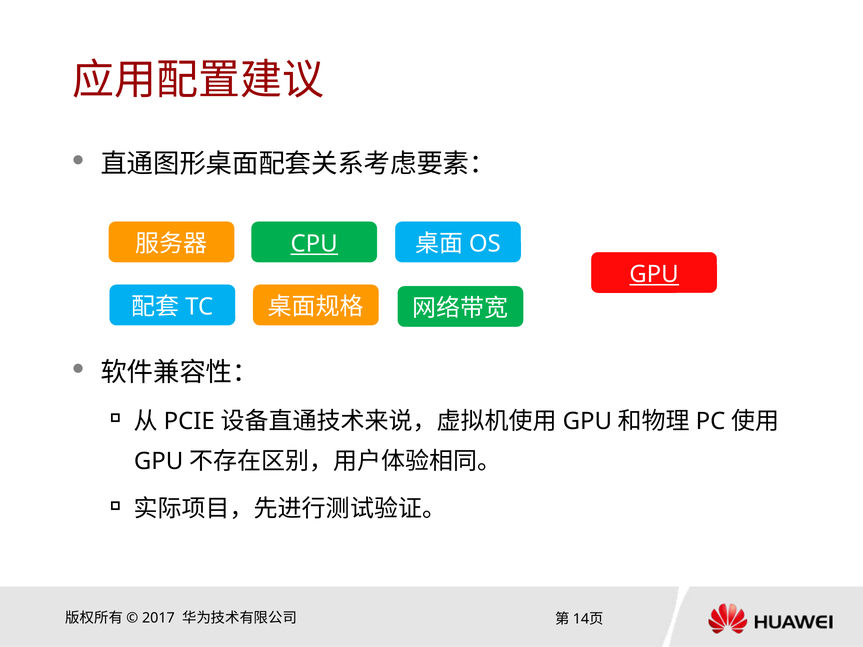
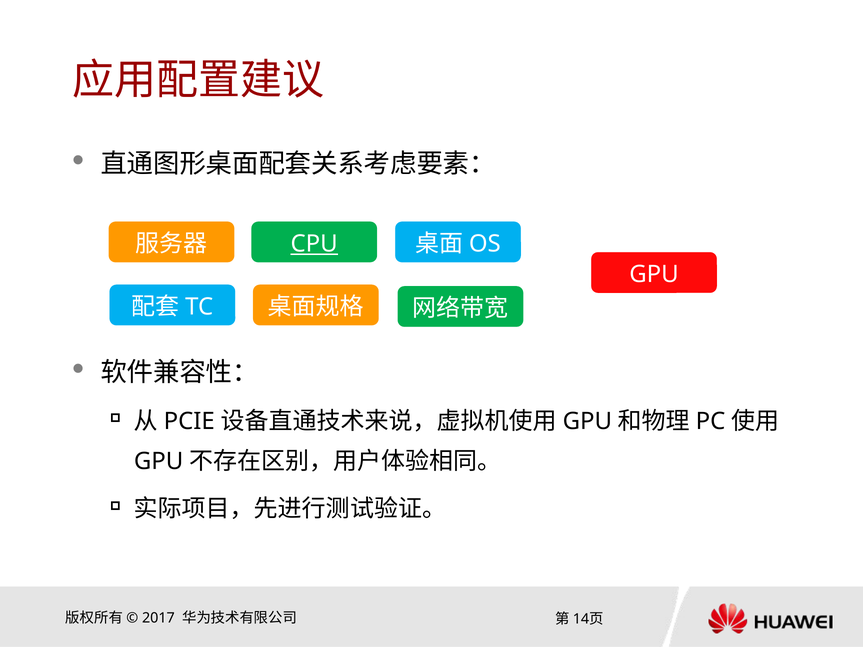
GPU underline: present -> none (654, 275)
